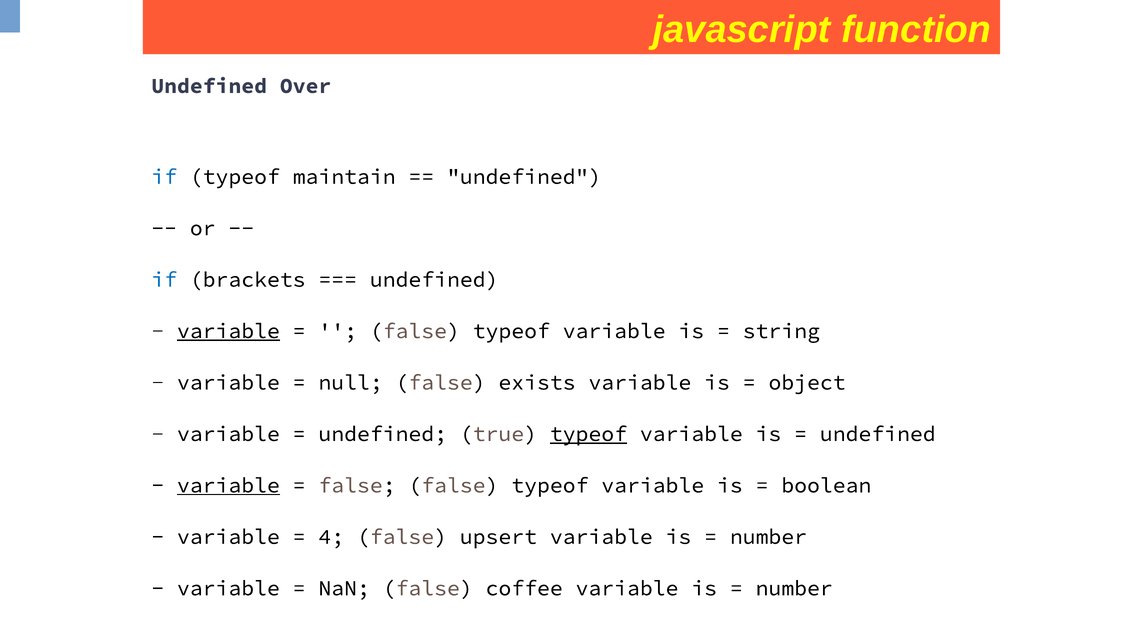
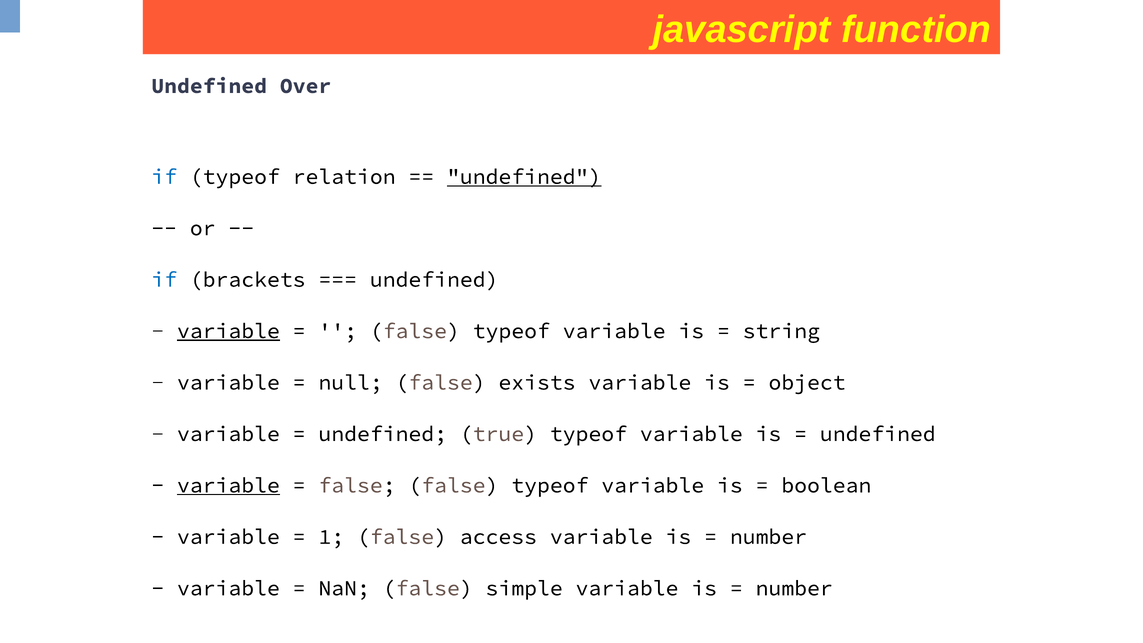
maintain: maintain -> relation (344, 177)
undefined underline: none -> present (524, 177)
typeof underline: present -> none (588, 434)
4: 4 -> 1 (331, 537)
upsert: upsert -> access (498, 537)
coffee: coffee -> simple (524, 588)
